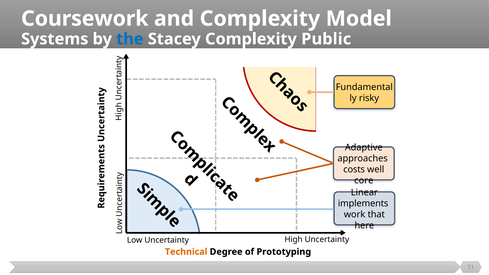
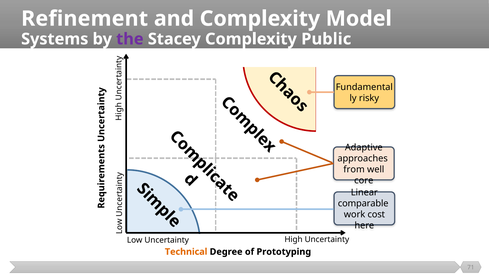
Coursework: Coursework -> Refinement (85, 19)
the colour: blue -> purple (130, 39)
costs: costs -> from (354, 170)
implements: implements -> comparable (363, 204)
that: that -> cost (376, 215)
